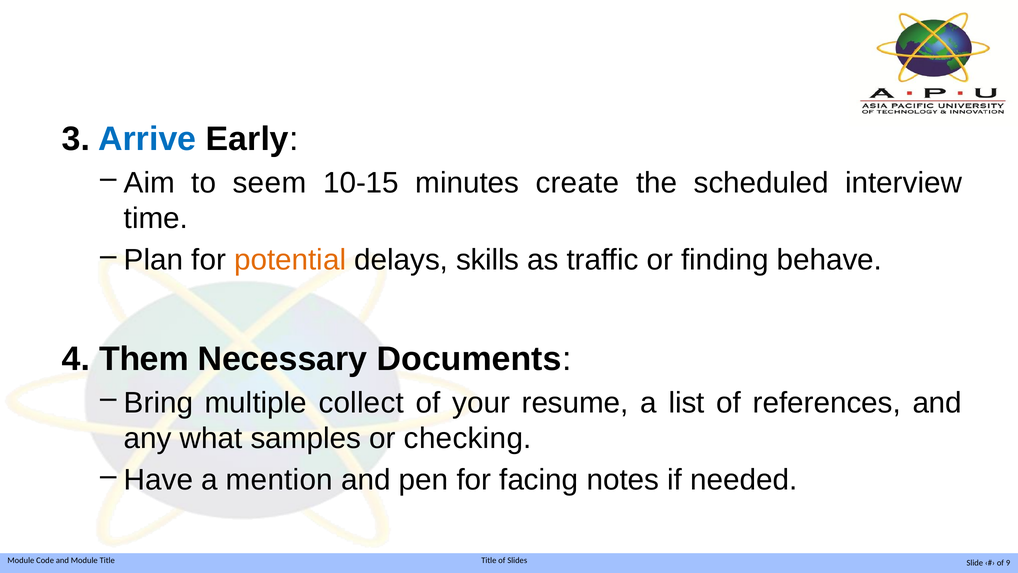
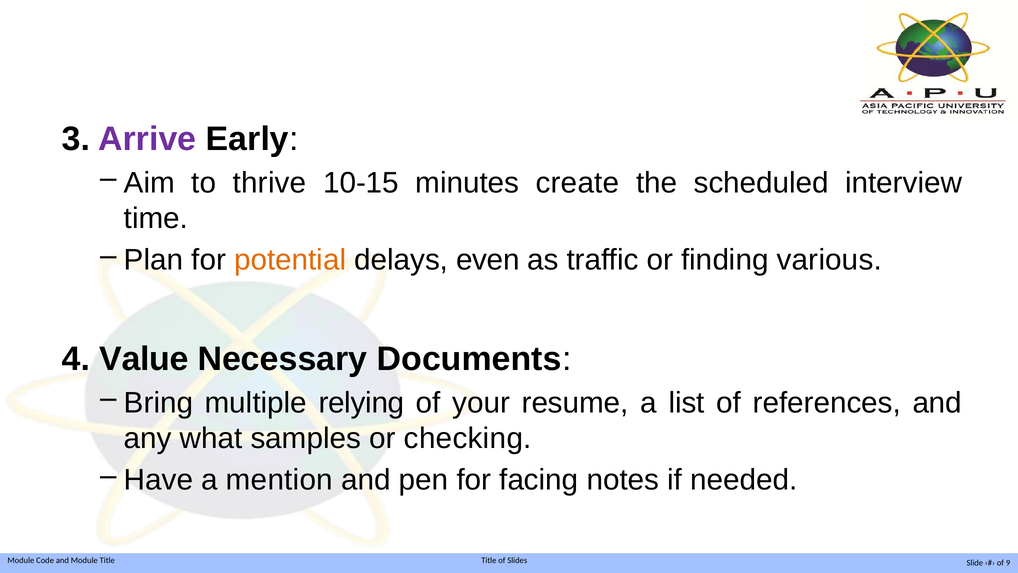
Arrive colour: blue -> purple (147, 139)
seem: seem -> thrive (270, 183)
skills: skills -> even (488, 260)
behave: behave -> various (829, 260)
Them: Them -> Value (144, 359)
collect: collect -> relying (362, 403)
